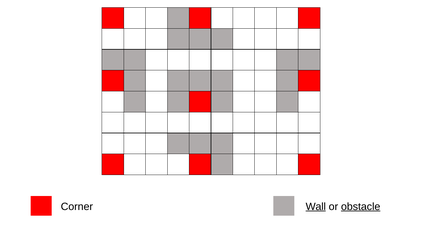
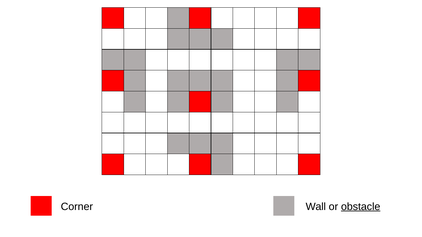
Wall underline: present -> none (316, 207)
